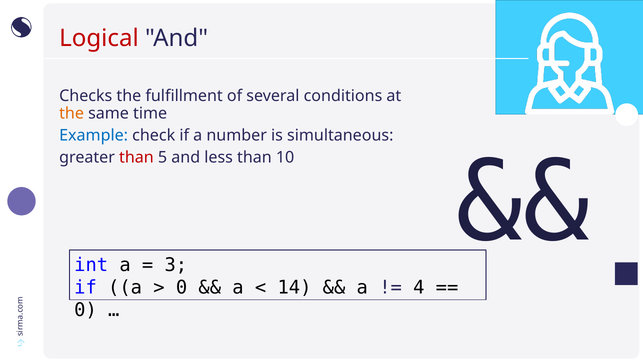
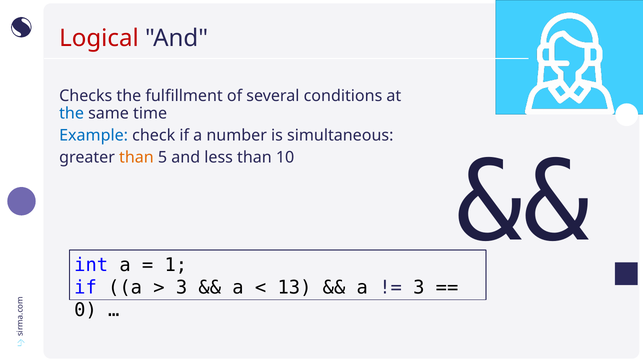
the colour: orange -> blue (72, 113)
than colour: red -> orange (136, 158)
3: 3 -> 1 (176, 265)
0: 0 -> 3 (182, 287)
14: 14 -> 13 (294, 287)
4: 4 -> 3 (419, 287)
